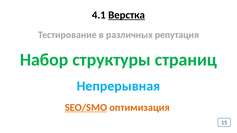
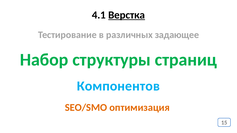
репутация: репутация -> задающее (177, 35)
Непрерывная: Непрерывная -> Компонентов (118, 86)
SEO/SMO underline: present -> none (86, 108)
